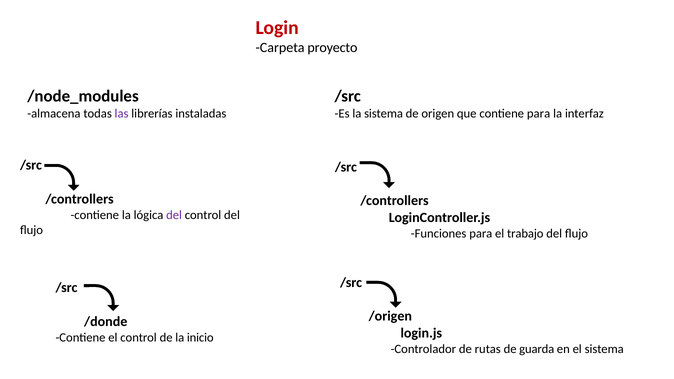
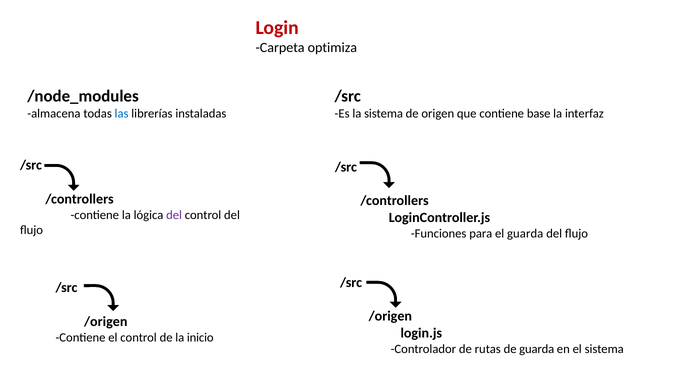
proyecto: proyecto -> optimiza (332, 47)
las colour: purple -> blue (122, 114)
contiene para: para -> base (539, 114)
el trabajo: trabajo -> guarda (525, 234)
/donde: /donde -> /origen (106, 322)
